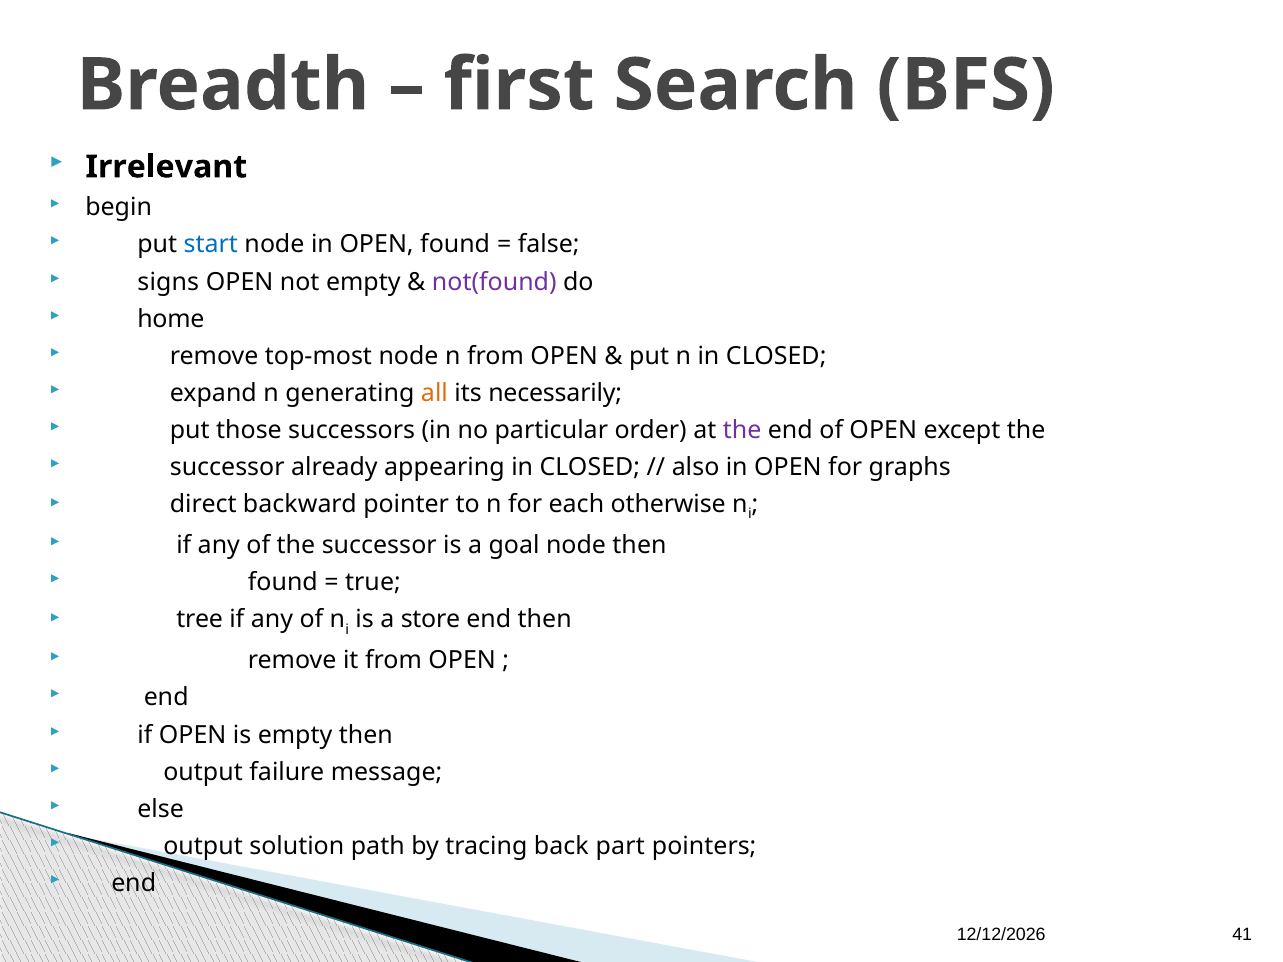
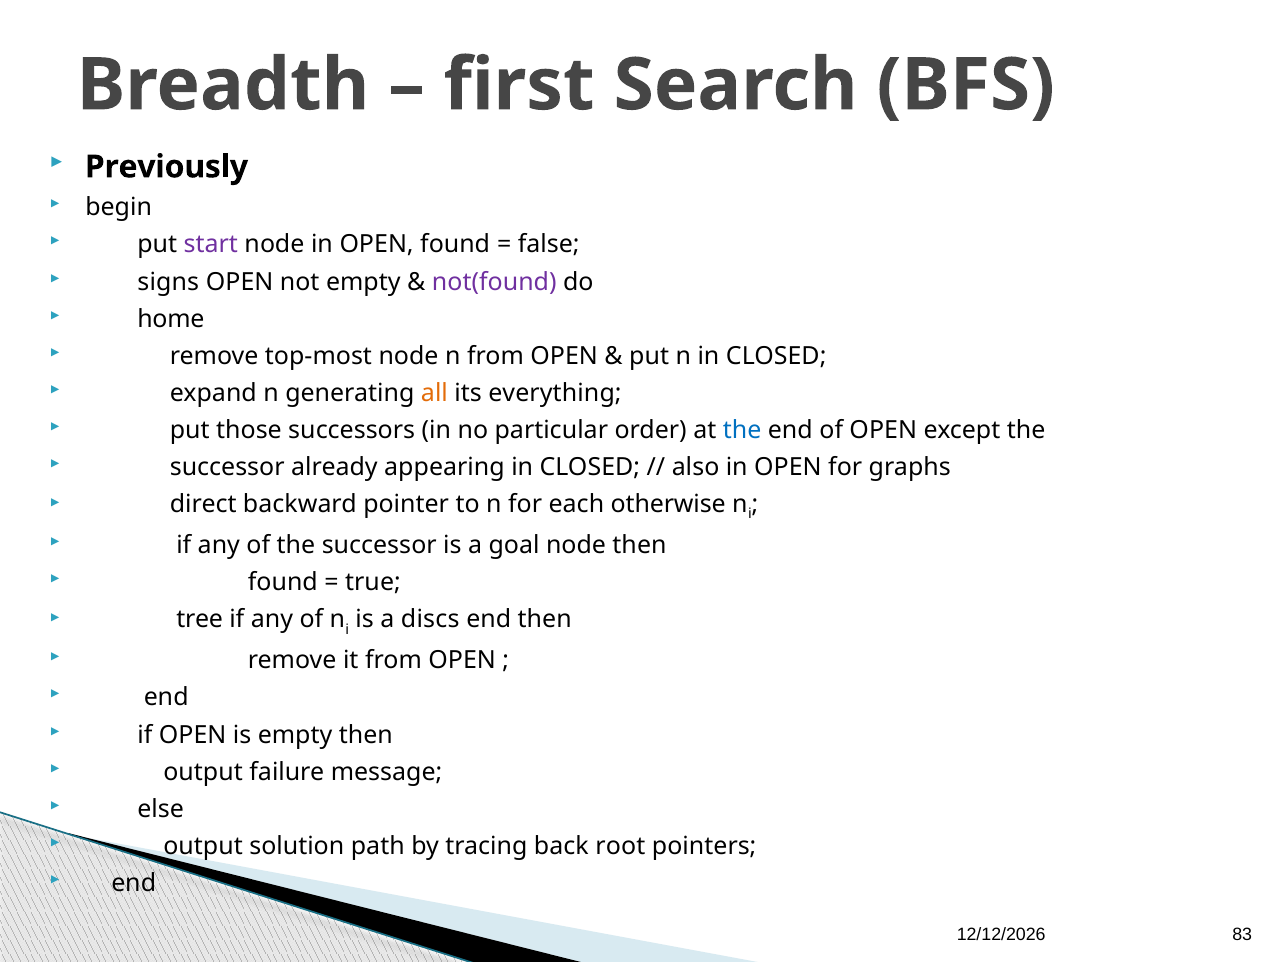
Irrelevant: Irrelevant -> Previously (166, 167)
start colour: blue -> purple (211, 245)
necessarily: necessarily -> everything (555, 393)
the colour: purple -> blue (742, 430)
store: store -> discs (430, 620)
part: part -> root (620, 846)
41: 41 -> 83 (1242, 934)
